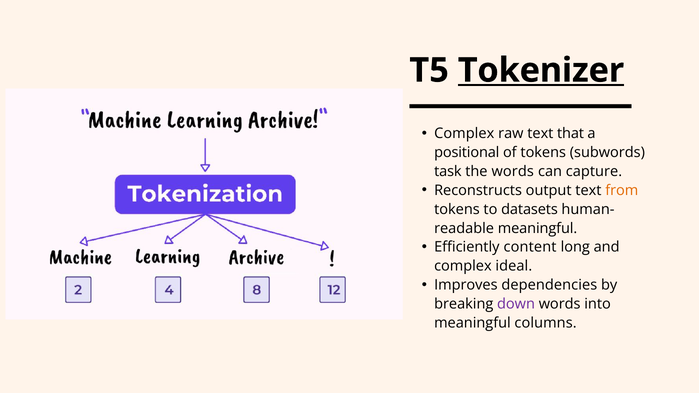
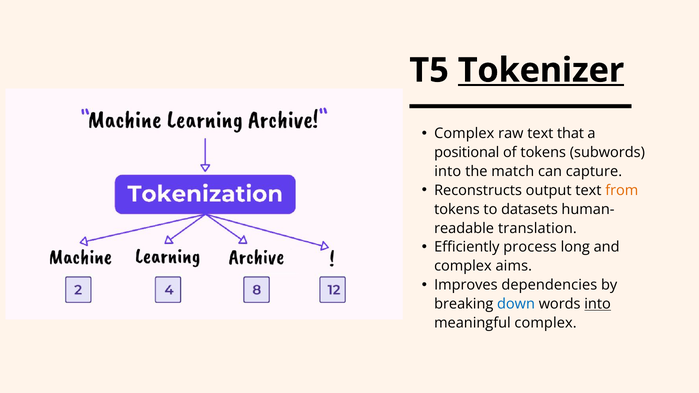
task: task -> into (448, 172)
the words: words -> match (513, 172)
meaningful: meaningful -> translation (537, 228)
content: content -> process (530, 247)
ideal: ideal -> aims (514, 266)
down colour: purple -> blue (516, 304)
into underline: none -> present (598, 304)
meaningful columns: columns -> complex (546, 323)
